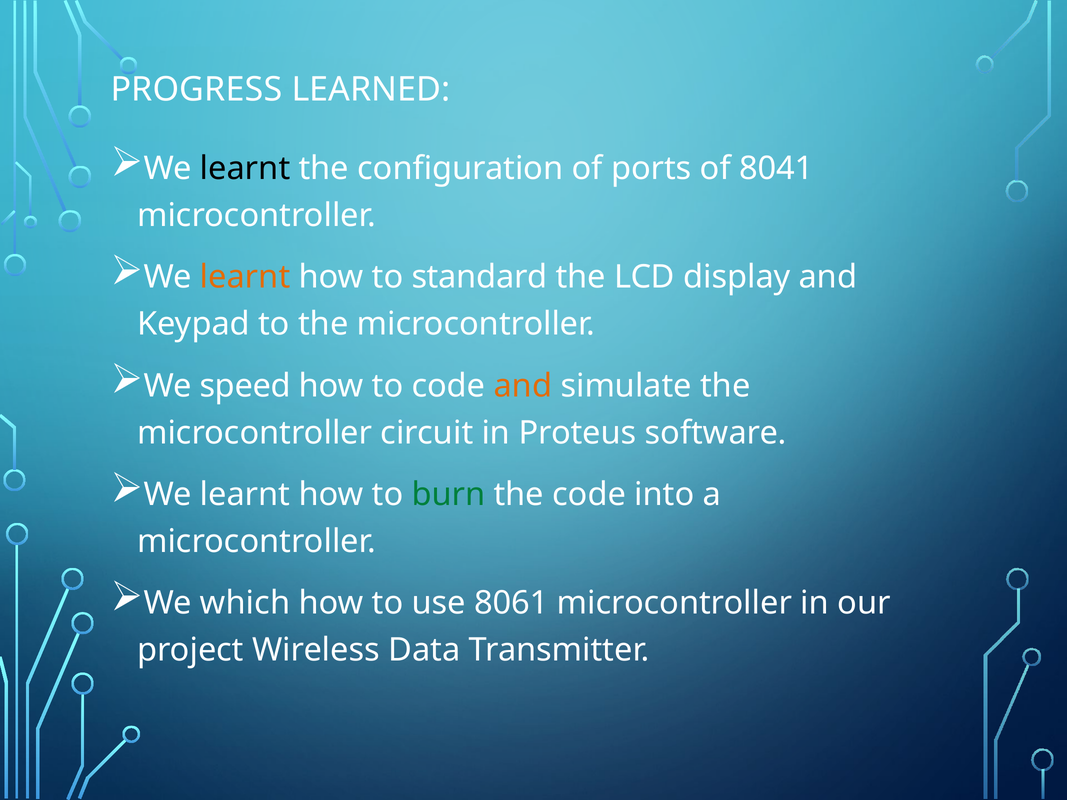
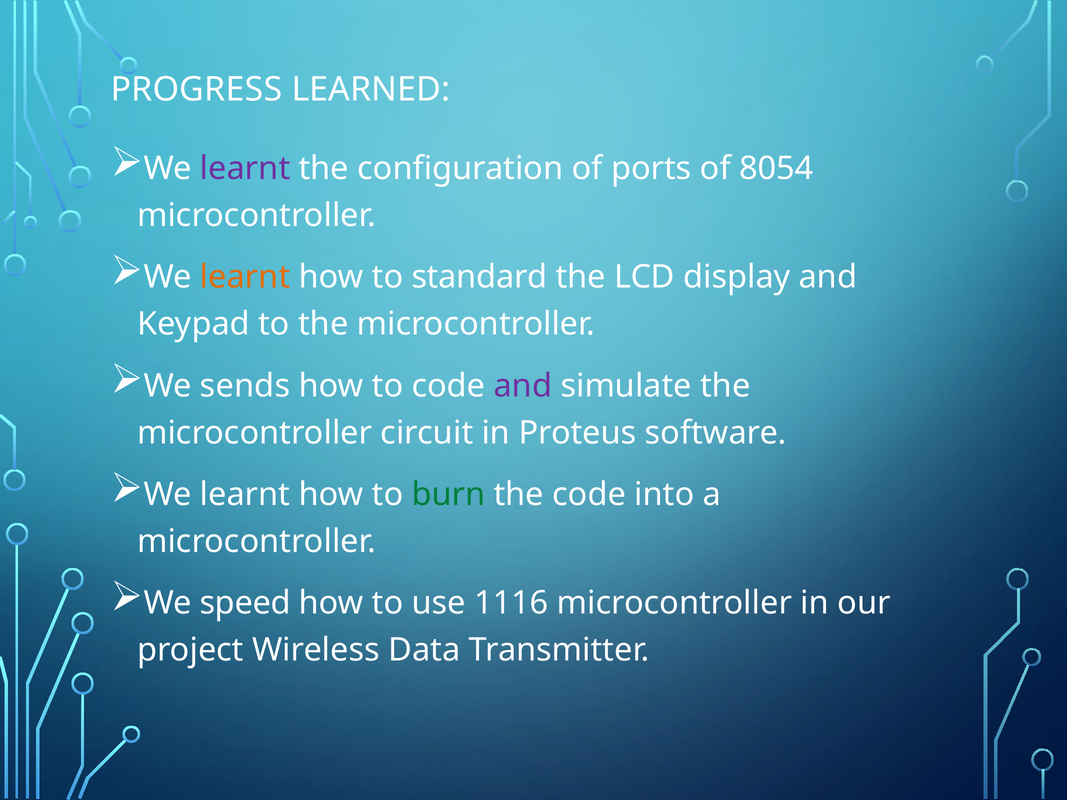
learnt colour: black -> purple (245, 169)
8041: 8041 -> 8054 (776, 169)
speed: speed -> sends (245, 386)
and colour: orange -> purple (523, 386)
which: which -> speed (245, 603)
8061: 8061 -> 1116 (511, 603)
